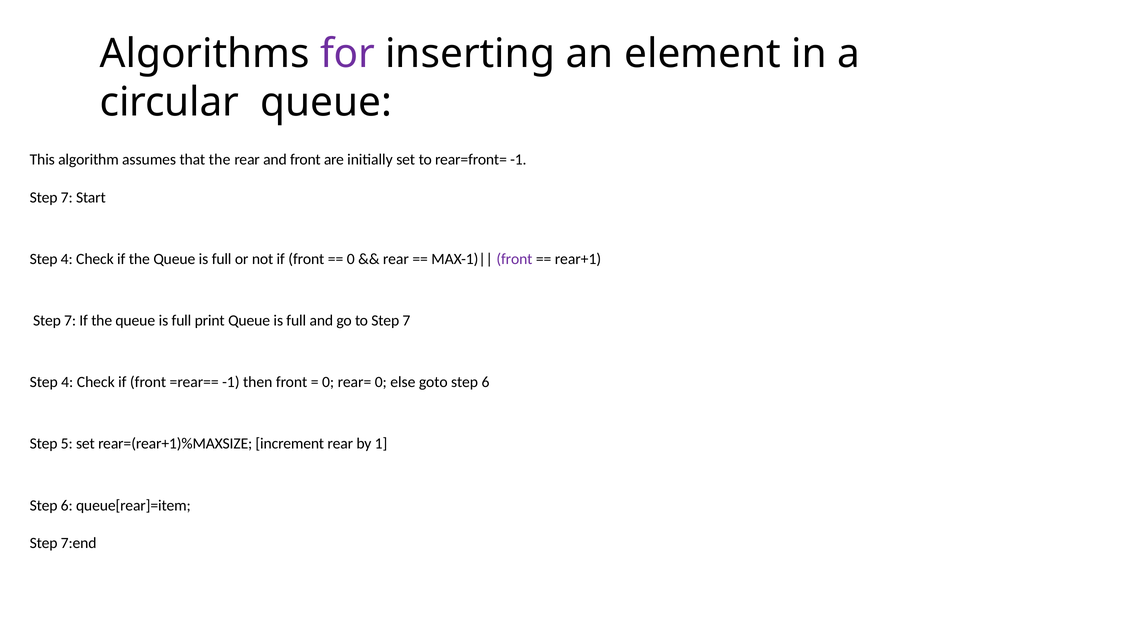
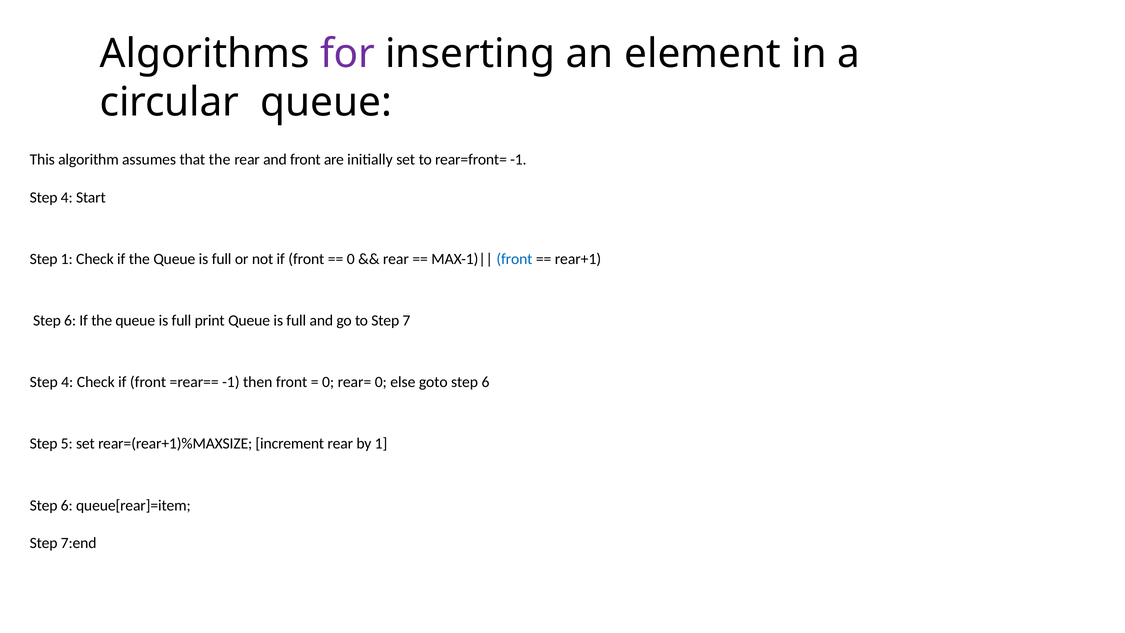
7: 7 -> 4 (67, 197)
4: 4 -> 1 (67, 259)
front colour: purple -> blue (514, 259)
7: 7 -> 6 (70, 321)
